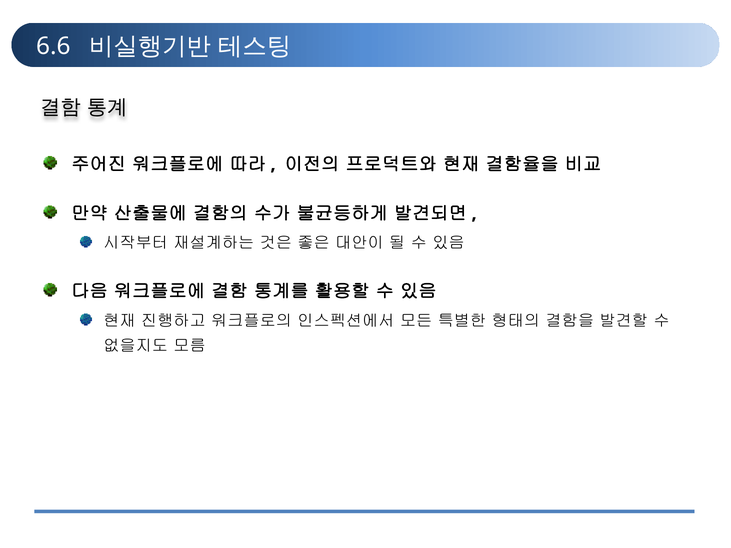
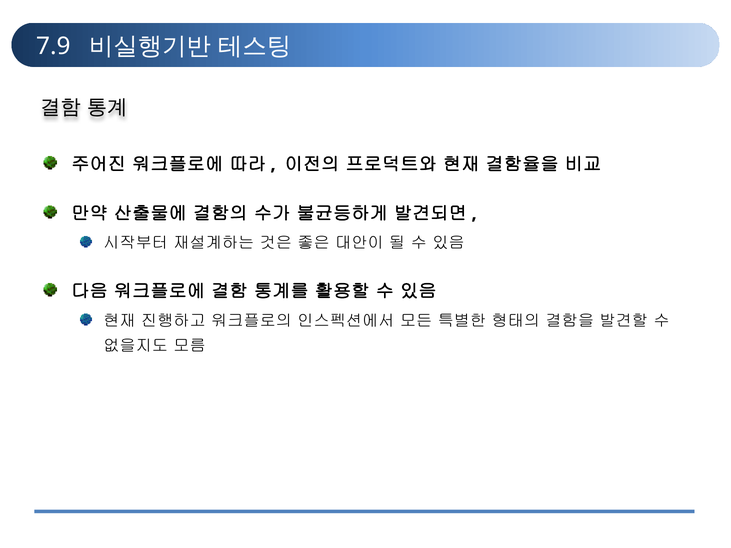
6.6: 6.6 -> 7.9 (53, 46)
